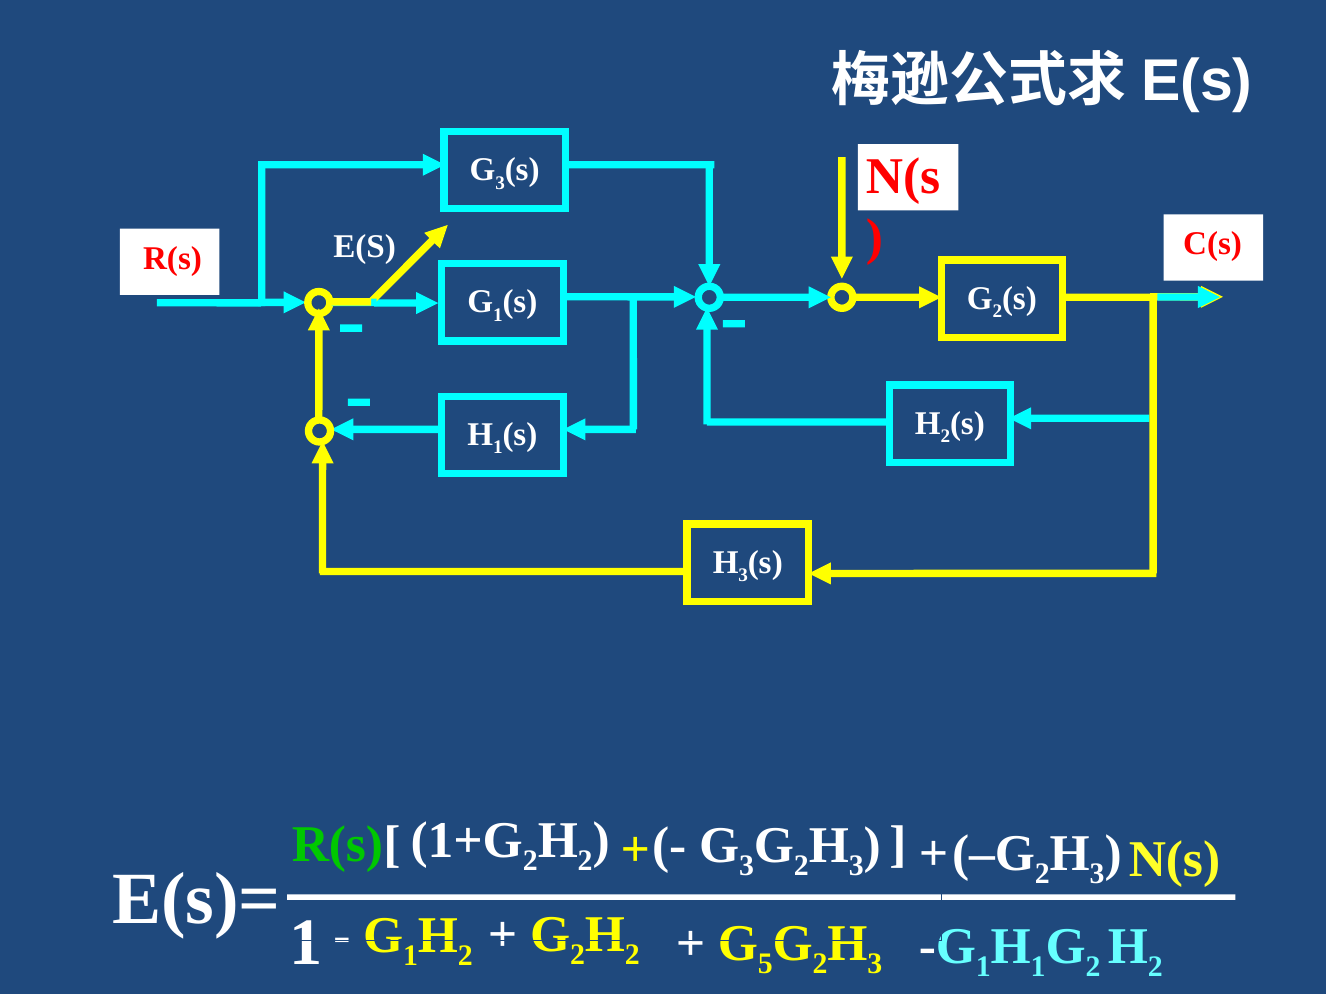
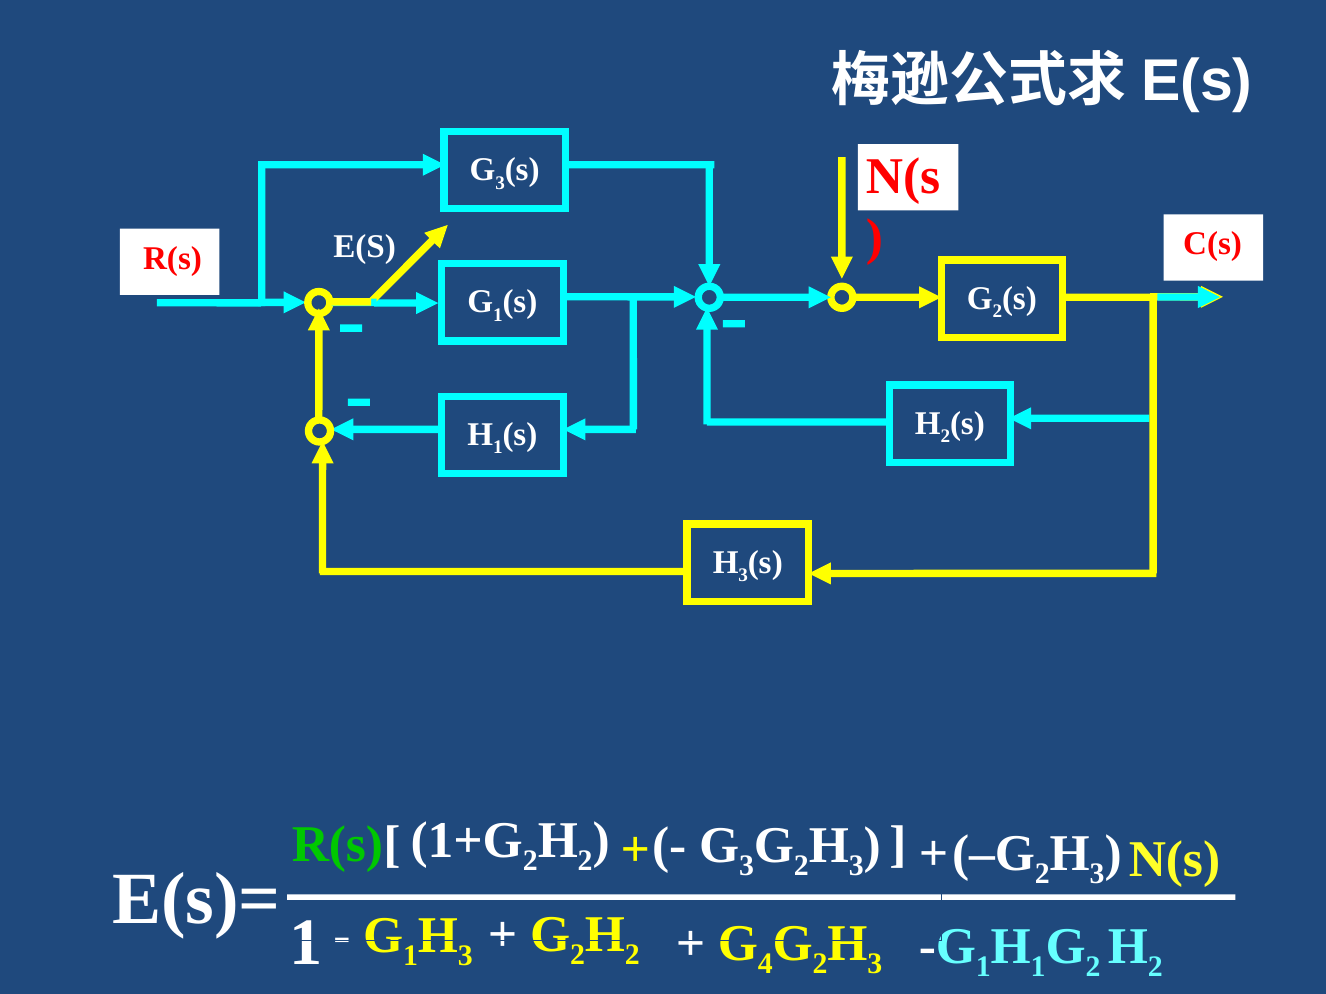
2: 2 -> 3 (465, 956)
5: 5 -> 4 (765, 964)
